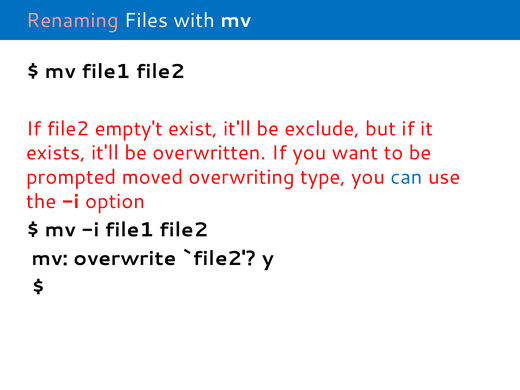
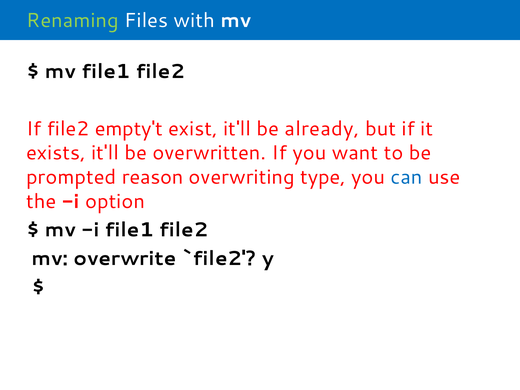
Renaming colour: pink -> light green (72, 21)
exclude: exclude -> already (322, 129)
moved: moved -> reason (153, 177)
